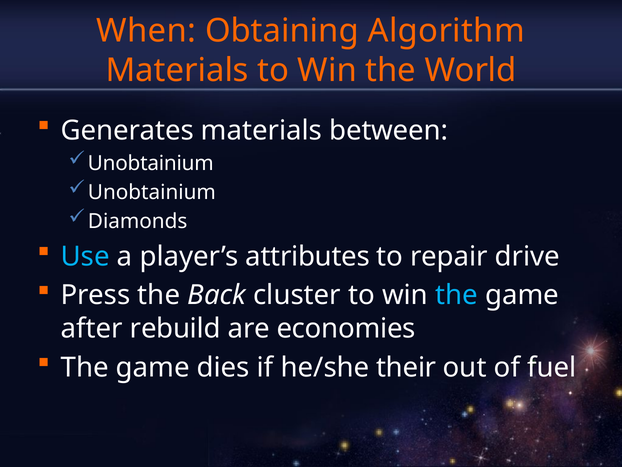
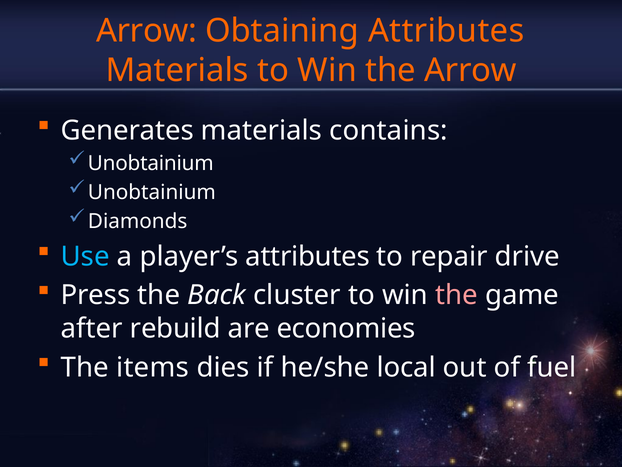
When: When -> Arrow (147, 31)
Obtaining Algorithm: Algorithm -> Attributes (446, 31)
the World: World -> Arrow (471, 70)
between: between -> contains (389, 131)
the colour: light blue -> pink (457, 295)
game: game -> items (153, 367)
their: their -> local (406, 367)
